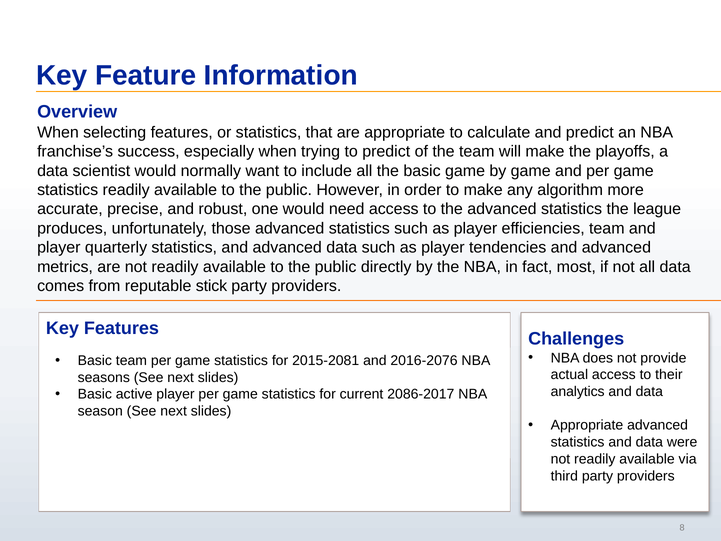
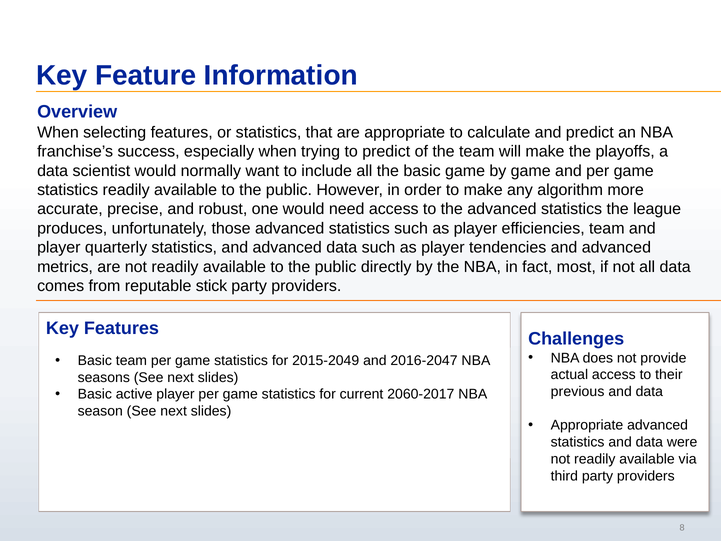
2015-2081: 2015-2081 -> 2015-2049 (326, 360)
2016-2076: 2016-2076 -> 2016-2047 (424, 360)
analytics: analytics -> previous (578, 391)
2086-2017: 2086-2017 -> 2060-2017 (421, 394)
